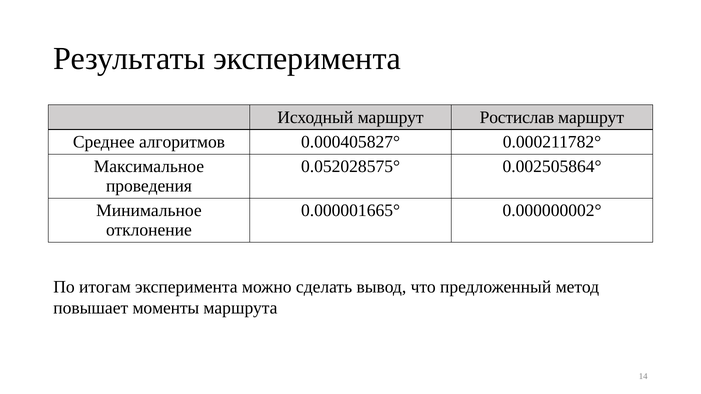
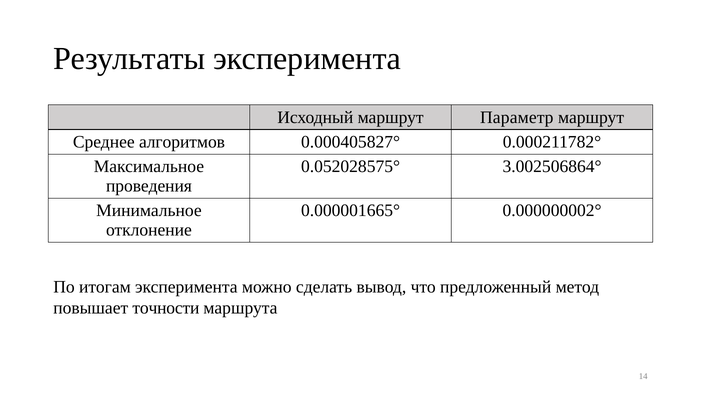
Ростислав: Ростислав -> Параметр (517, 117)
0.002505864°: 0.002505864° -> 3.002506864° (552, 167)
моменты: моменты -> точности (166, 308)
